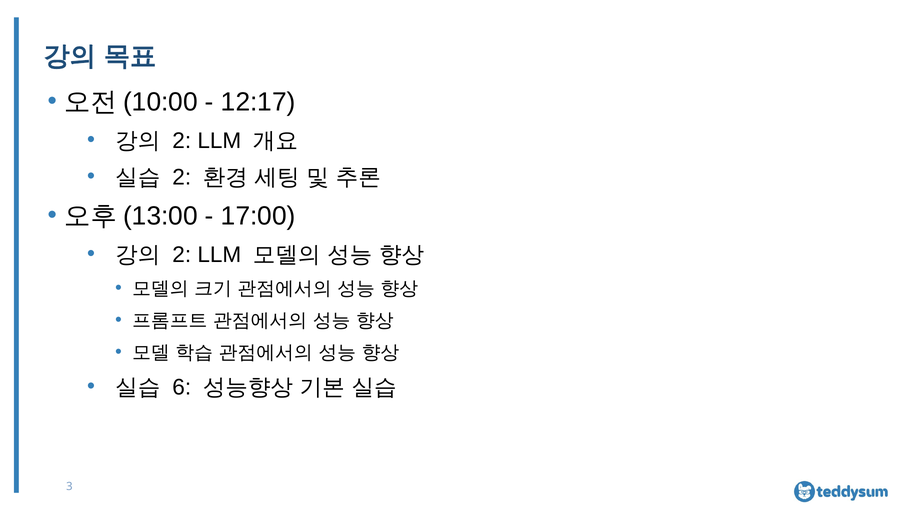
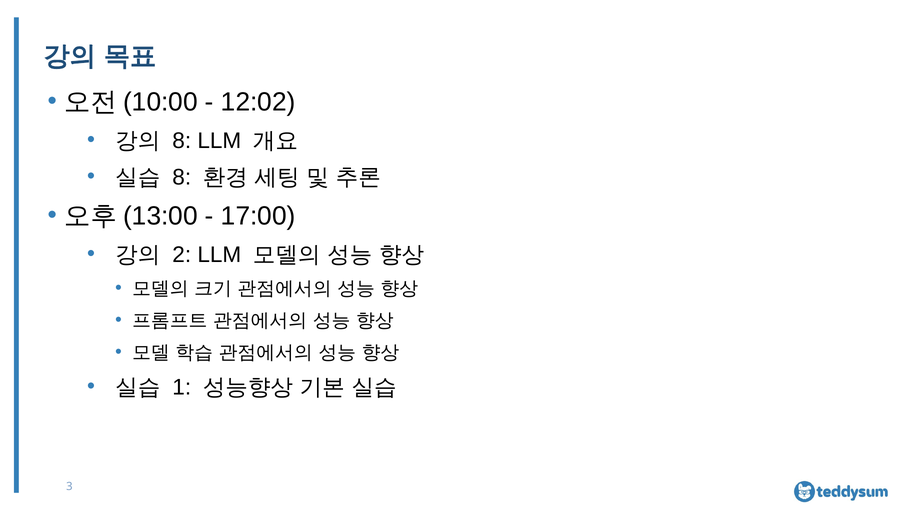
12:17: 12:17 -> 12:02 (258, 102)
2: 2 -> 8 (182, 141)
2: 2 -> 8 (182, 177)
6: 6 -> 1 (182, 387)
